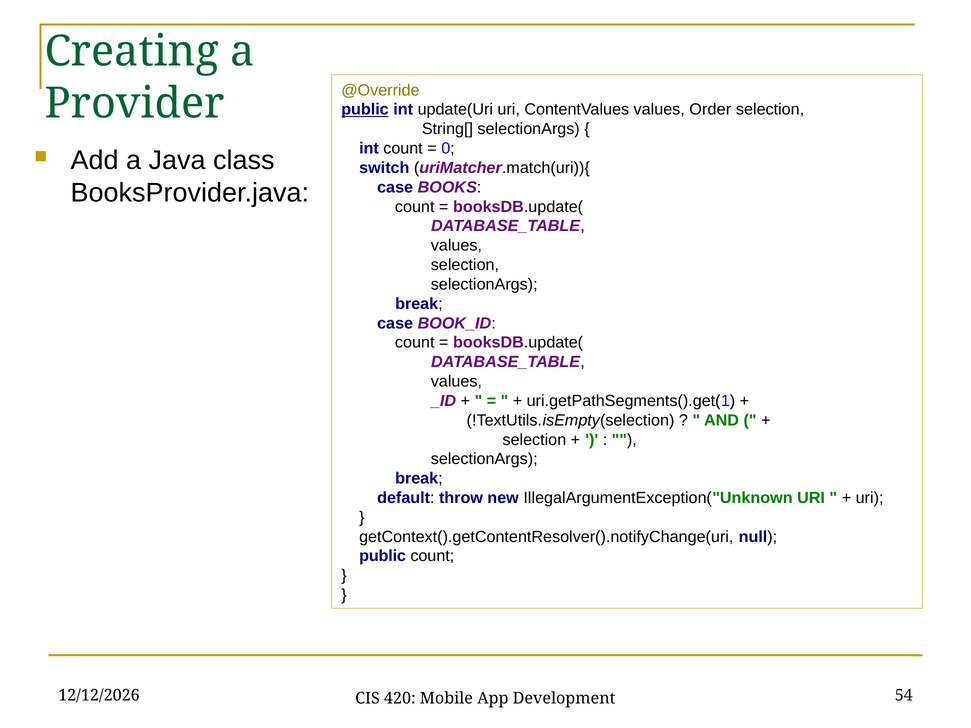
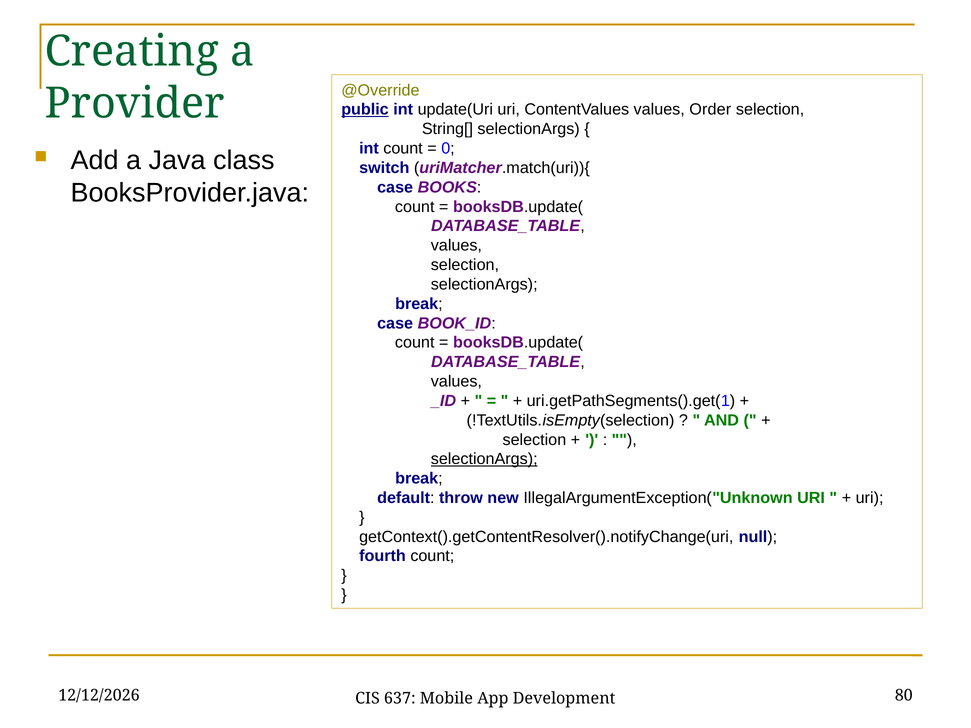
selectionArgs underline: none -> present (484, 459)
public: public -> fourth (383, 556)
420: 420 -> 637 (400, 699)
54: 54 -> 80 (904, 695)
